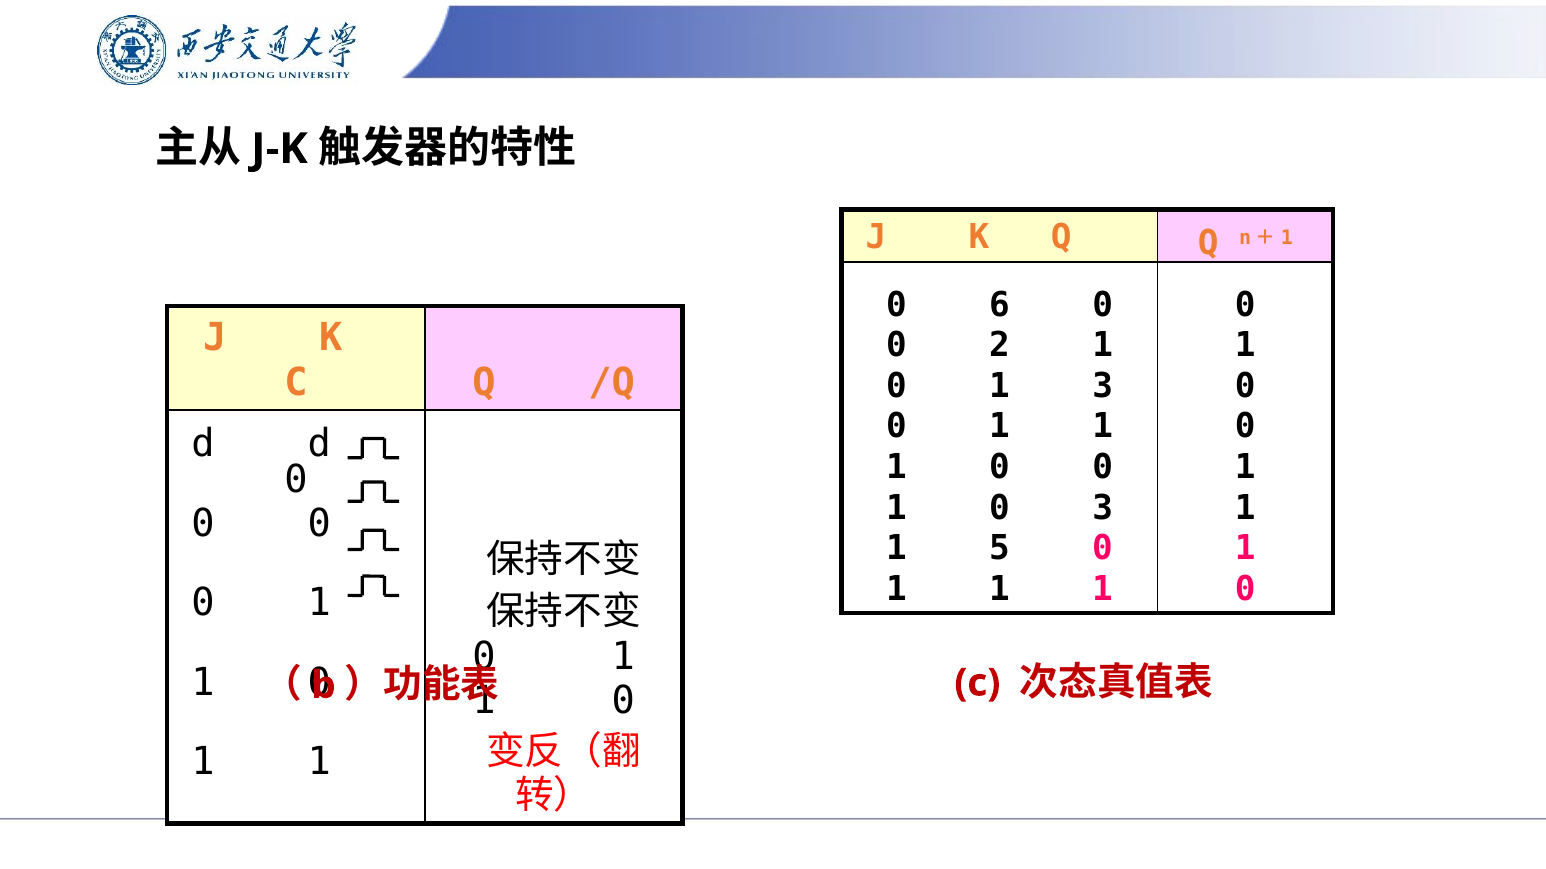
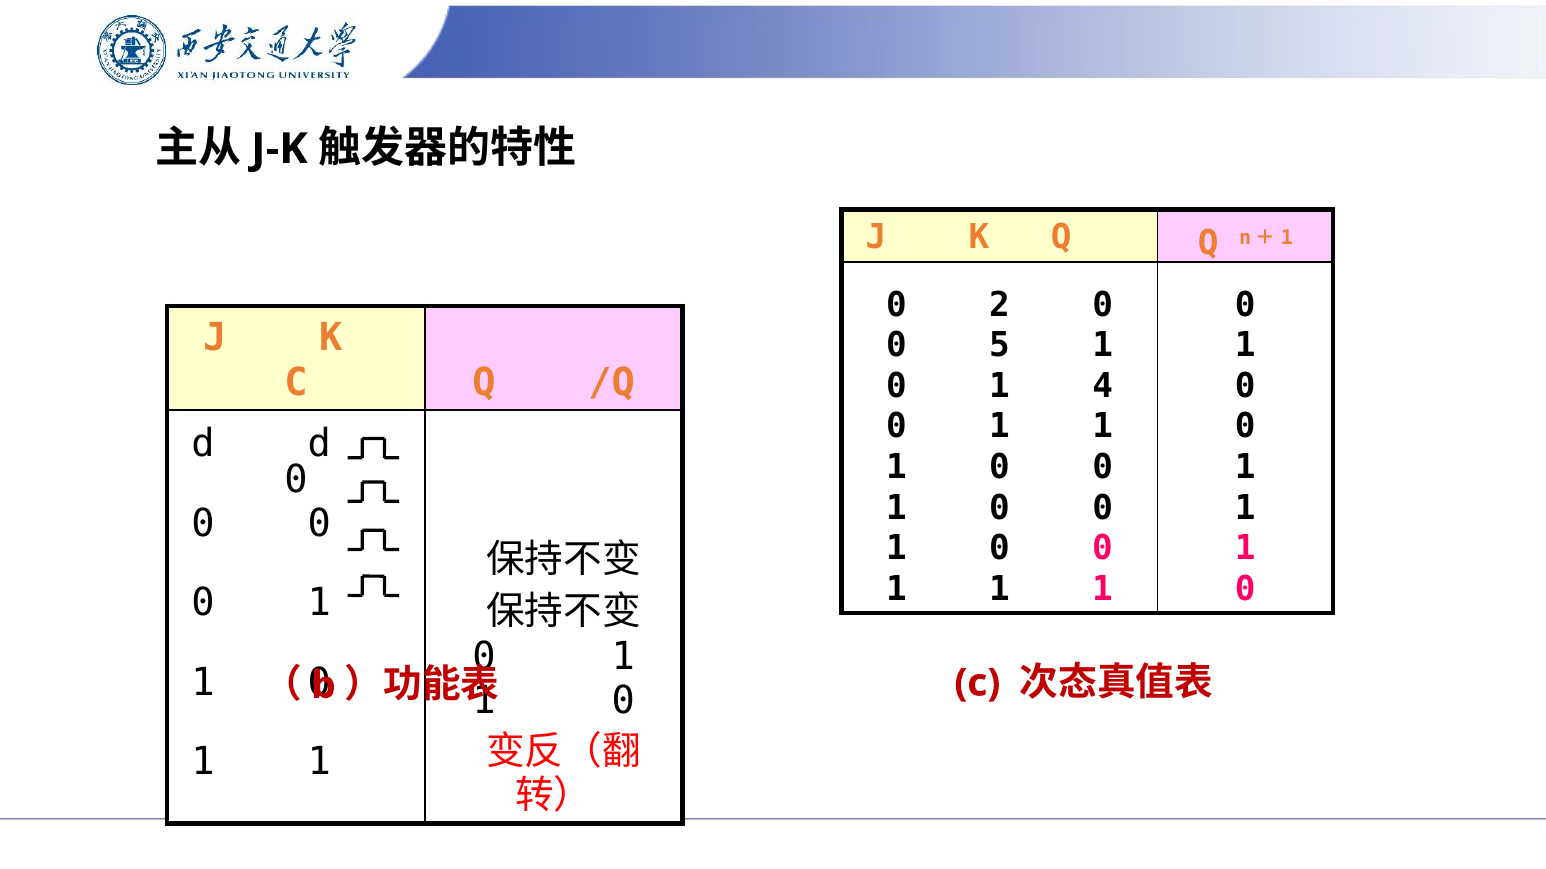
6: 6 -> 2 (999, 305)
2: 2 -> 5 (999, 346)
1 3: 3 -> 4 (1103, 386)
3: 3 -> 0 (1103, 508)
5: 5 -> 0 (999, 549)
